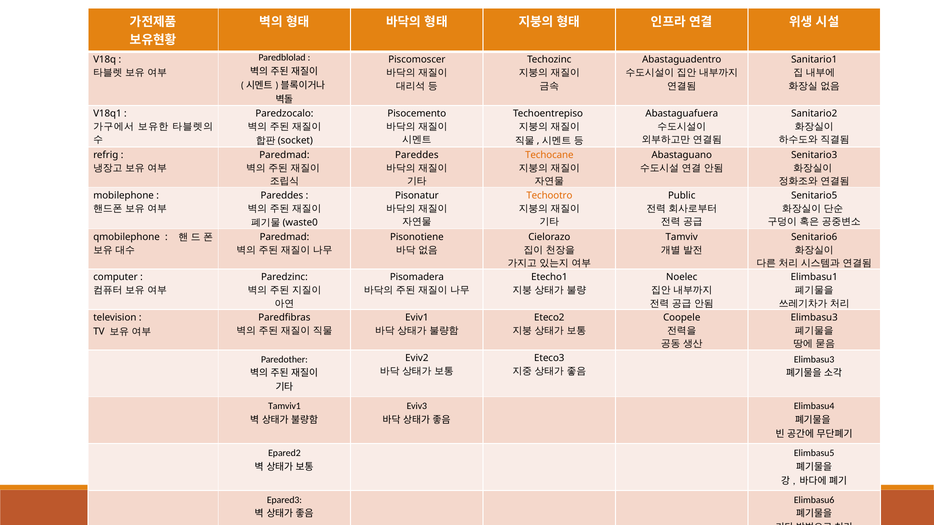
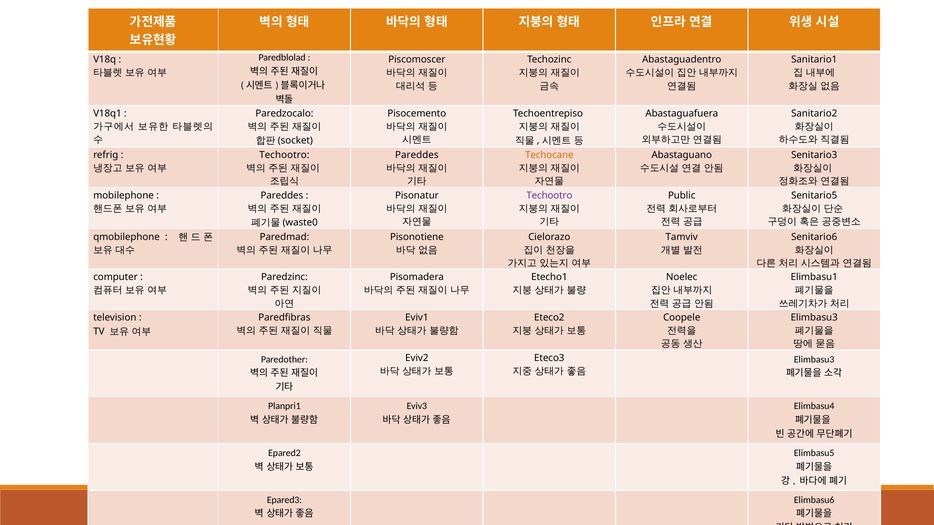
Paredmad: Paredmad -> Techootro (284, 155)
Techootro colour: orange -> purple (549, 196)
Tamviv1: Tamviv1 -> Planpri1 (284, 406)
